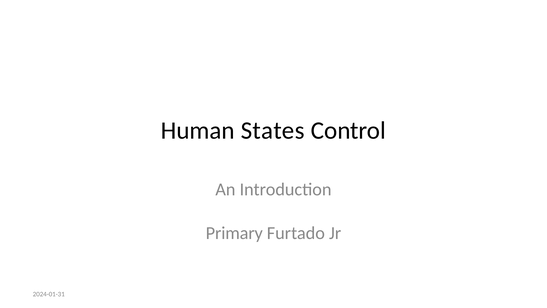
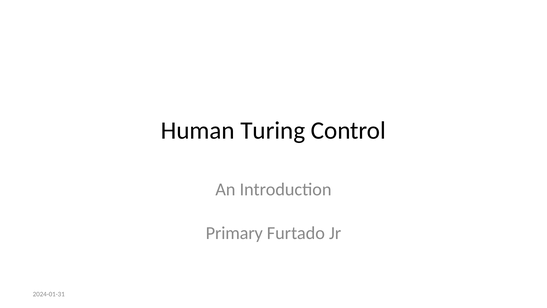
States: States -> Turing (273, 130)
